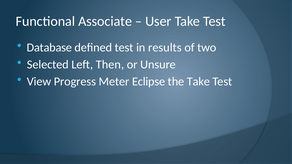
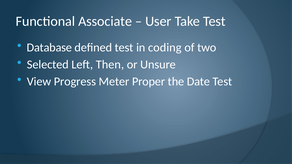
results: results -> coding (165, 48)
Eclipse: Eclipse -> Proper (149, 82)
the Take: Take -> Date (198, 82)
